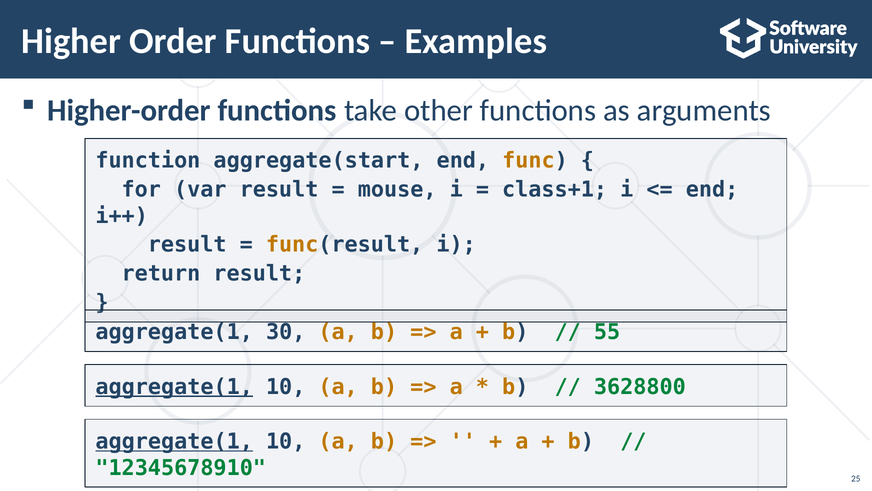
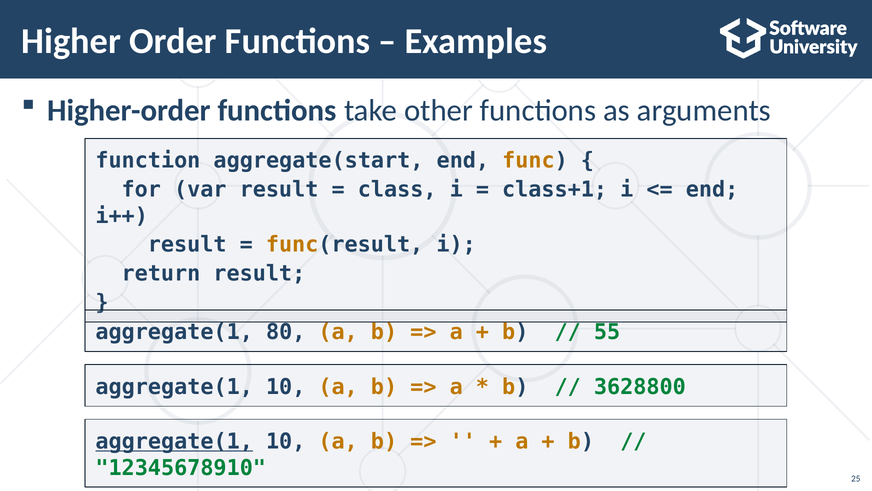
mouse: mouse -> class (397, 189)
30: 30 -> 80 (286, 332)
aggregate(1 underline: present -> none (174, 387)
